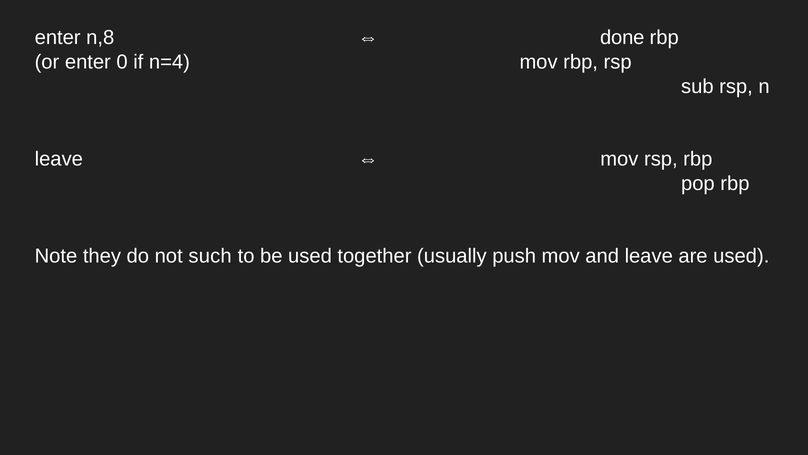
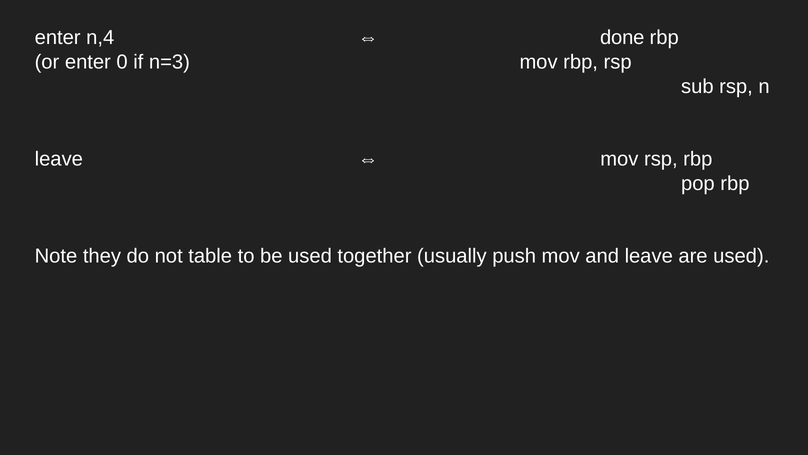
n,8: n,8 -> n,4 (100, 38)
n=4: n=4 -> n=3 (169, 62)
such: such -> table (210, 256)
